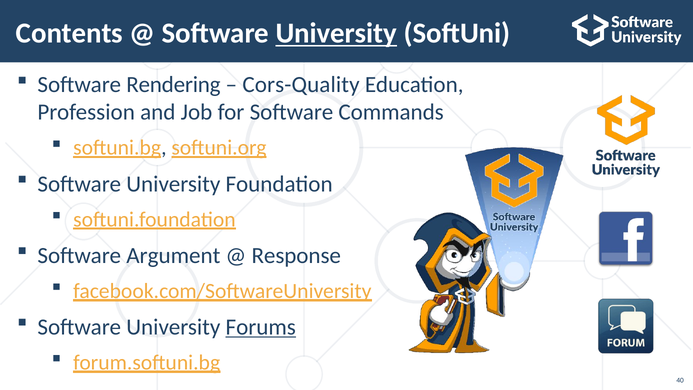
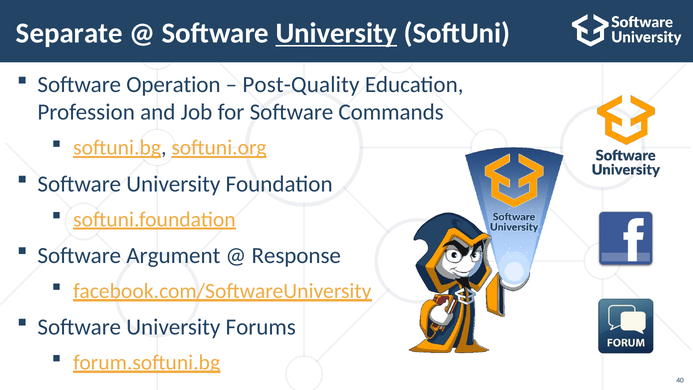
Contents: Contents -> Separate (69, 33)
Rendering: Rendering -> Operation (173, 85)
Cors-Quality: Cors-Quality -> Post-Quality (301, 85)
Forums underline: present -> none (261, 327)
